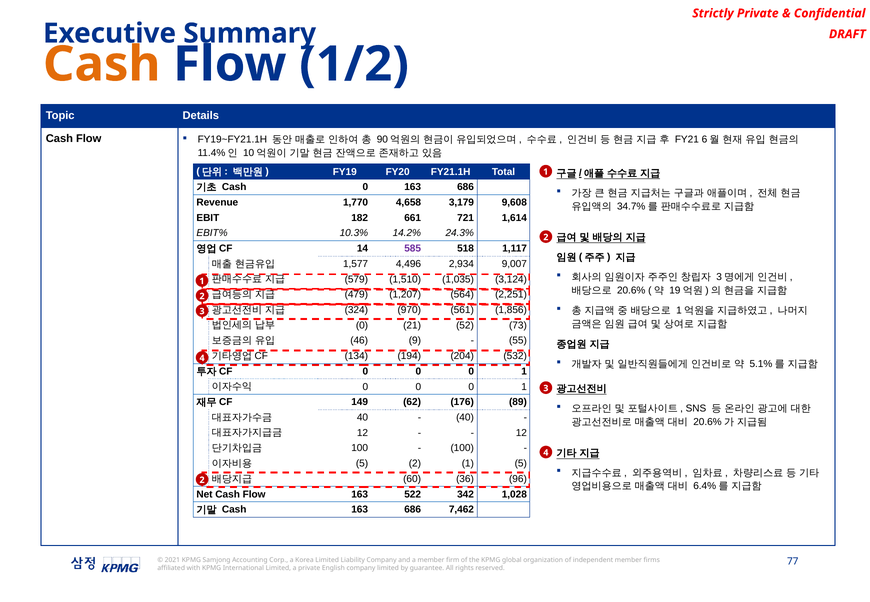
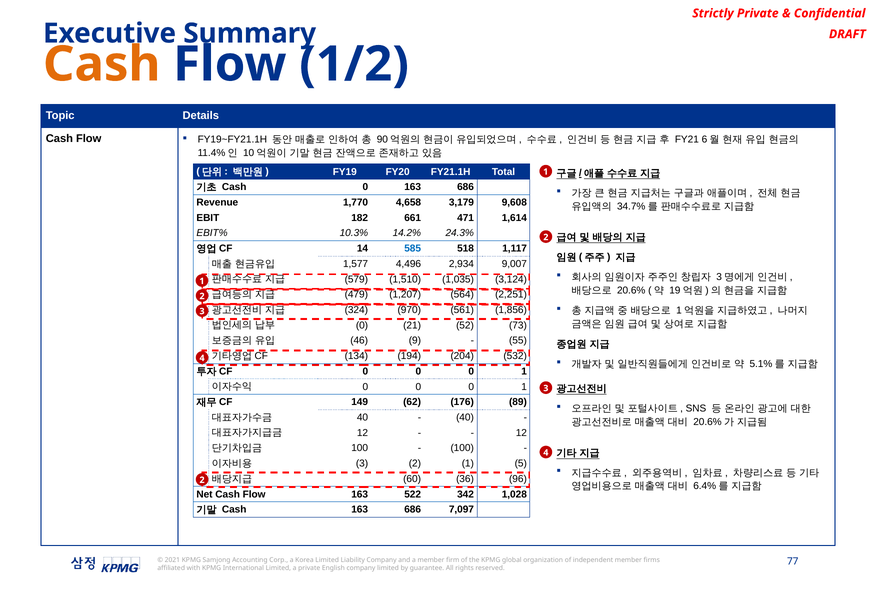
721: 721 -> 471 (466, 218)
585 colour: purple -> blue (413, 249)
5: 5 -> 3 (362, 464)
7,462: 7,462 -> 7,097 (461, 510)
